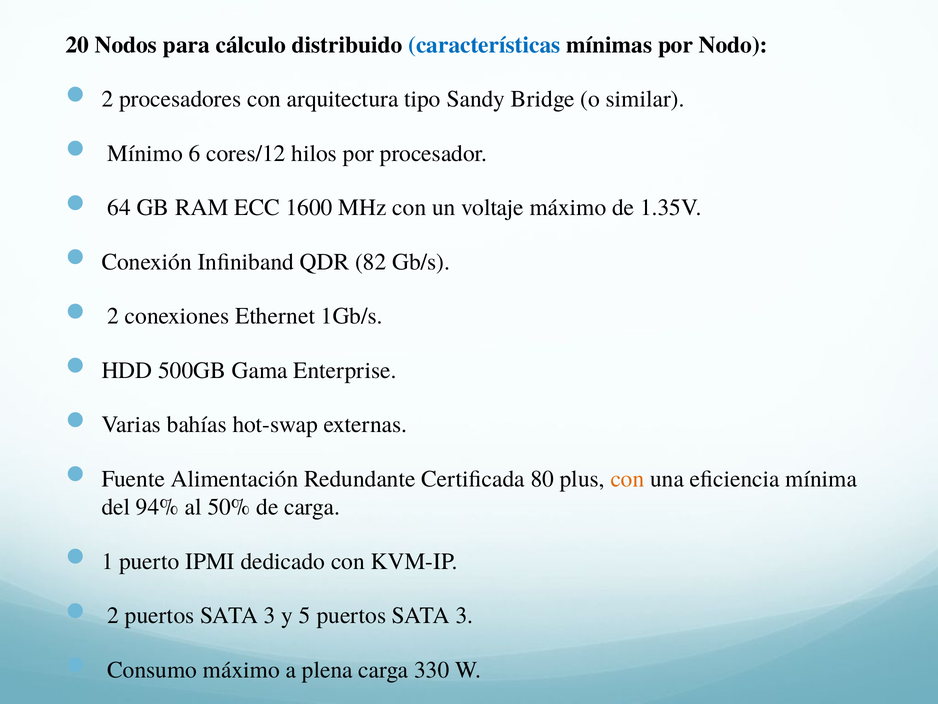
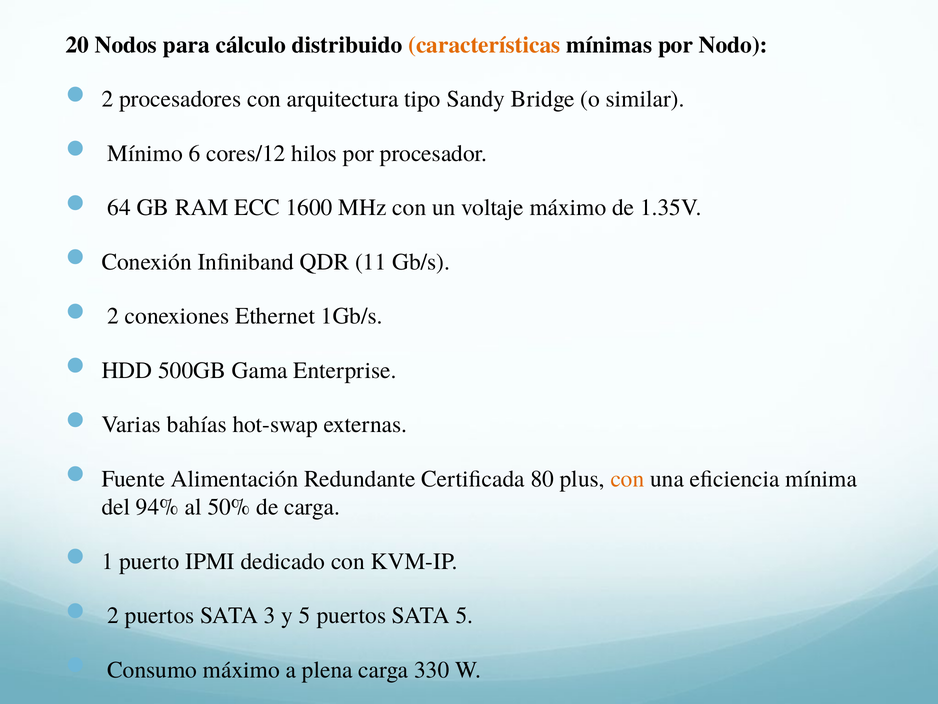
características colour: blue -> orange (484, 45)
82: 82 -> 11 (371, 262)
5 puertos SATA 3: 3 -> 5 (464, 615)
